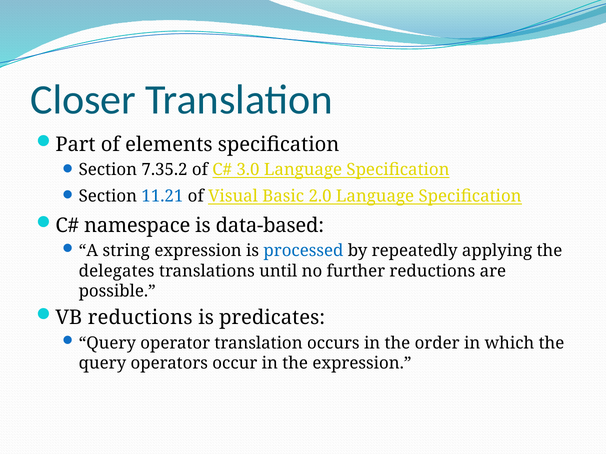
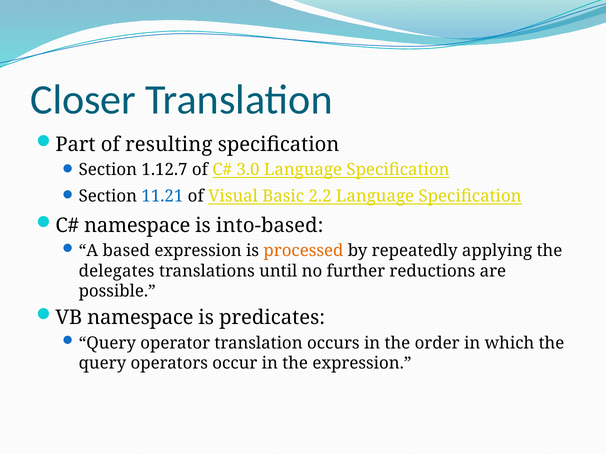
elements: elements -> resulting (169, 145)
7.35.2: 7.35.2 -> 1.12.7 (165, 170)
2.0: 2.0 -> 2.2 (320, 197)
data-based: data-based -> into-based (270, 226)
string: string -> based (126, 251)
processed colour: blue -> orange (303, 251)
VB reductions: reductions -> namespace (140, 318)
